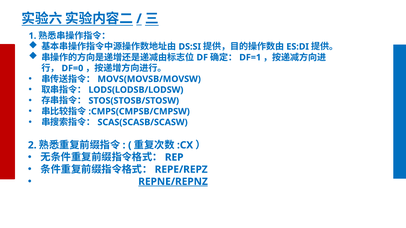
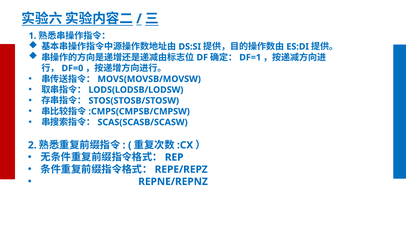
REPNE/REPNZ underline: present -> none (173, 182)
